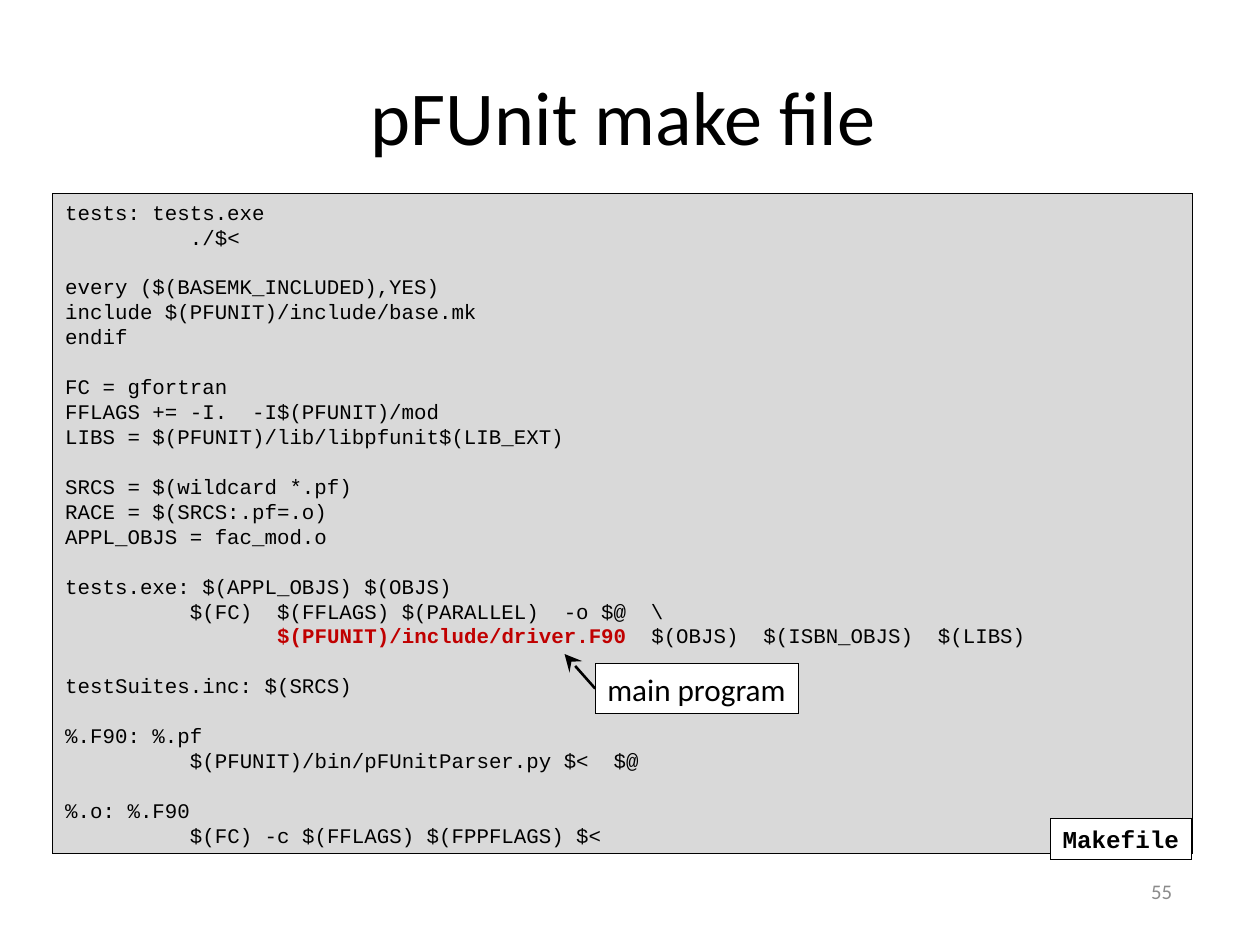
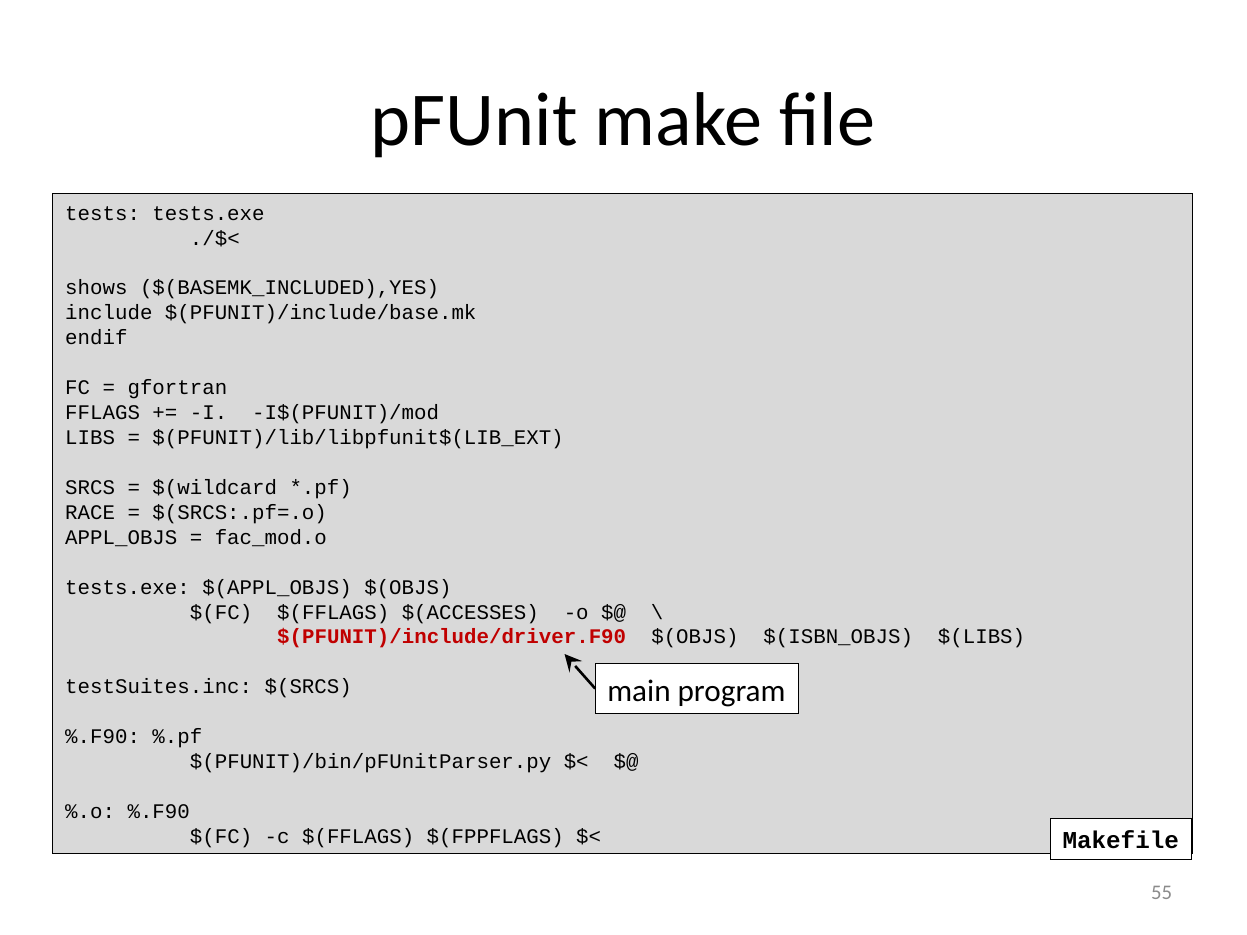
every: every -> shows (96, 288)
$(PARALLEL: $(PARALLEL -> $(ACCESSES (470, 612)
